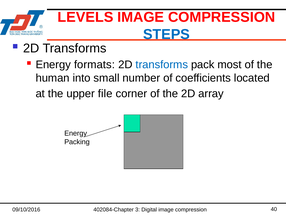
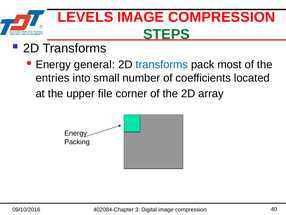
STEPS colour: blue -> green (166, 34)
formats: formats -> general (94, 65)
human: human -> entries (53, 78)
